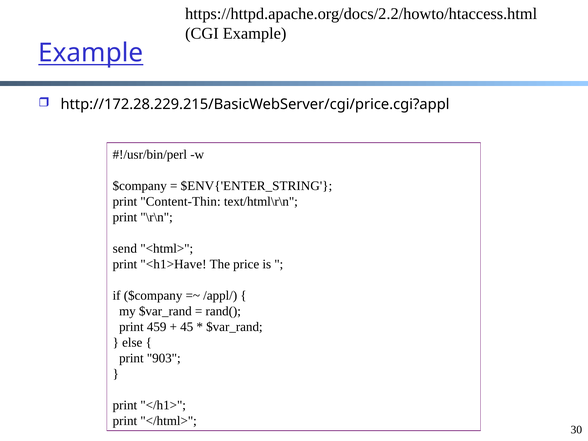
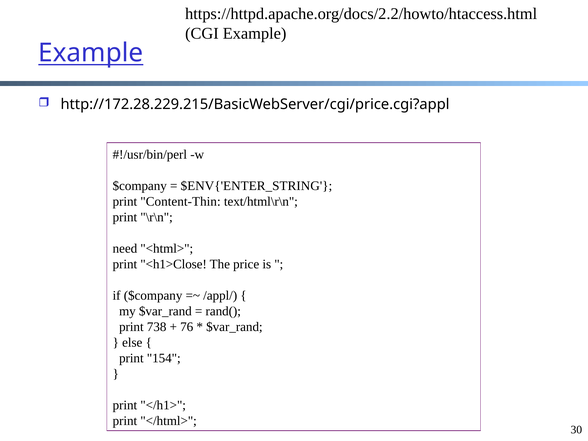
send: send -> need (125, 248)
<h1>Have: <h1>Have -> <h1>Close (174, 264)
459: 459 -> 738 (157, 327)
45: 45 -> 76 (187, 327)
903: 903 -> 154 (164, 358)
